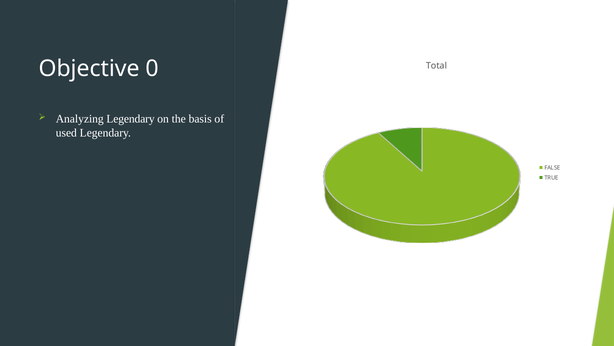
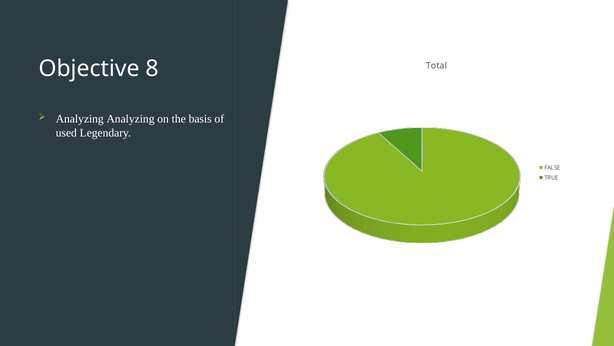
0: 0 -> 8 (152, 69)
Analyzing Legendary: Legendary -> Analyzing (131, 119)
